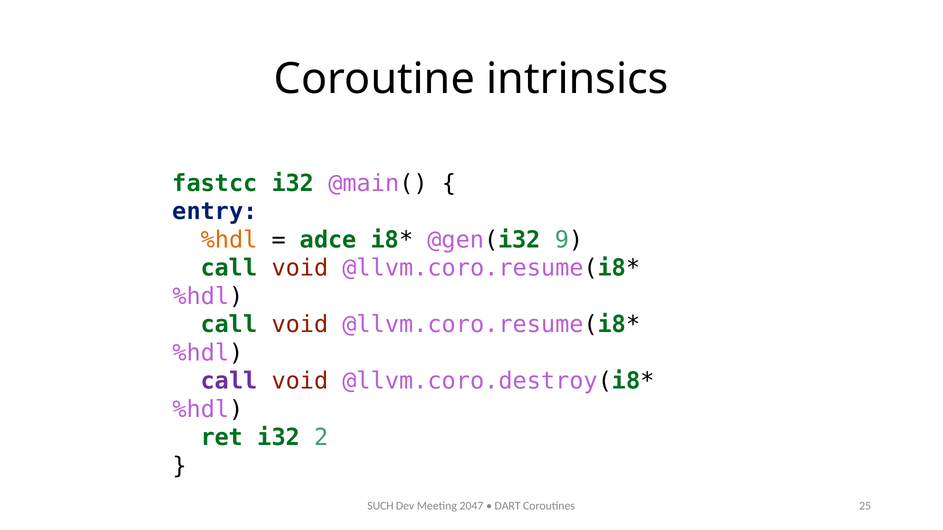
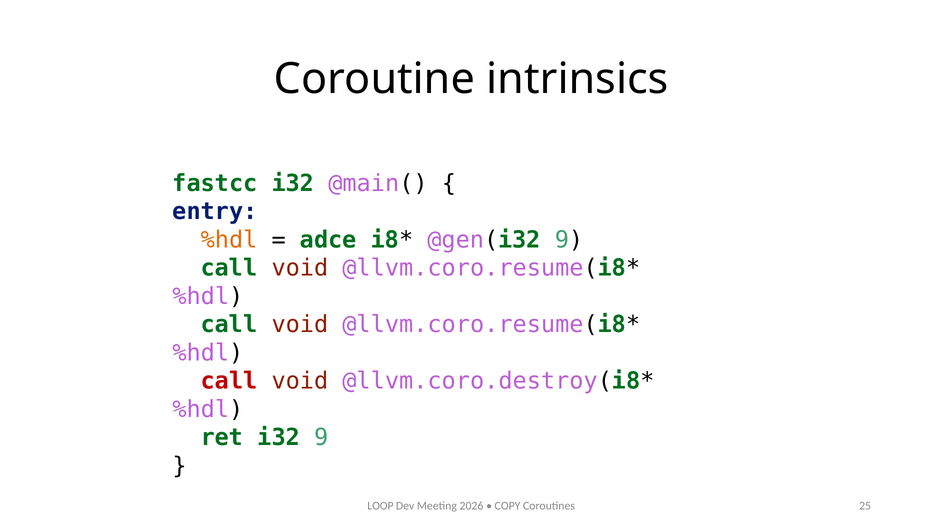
call colour: purple -> red (229, 381)
i32 2: 2 -> 9 (321, 438)
SUCH: SUCH -> LOOP (380, 506)
2047: 2047 -> 2026 (471, 506)
DART: DART -> COPY (508, 506)
